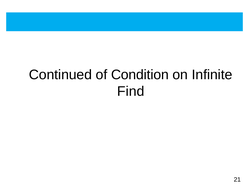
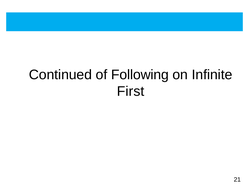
Condition: Condition -> Following (140, 75)
Find: Find -> First (131, 91)
